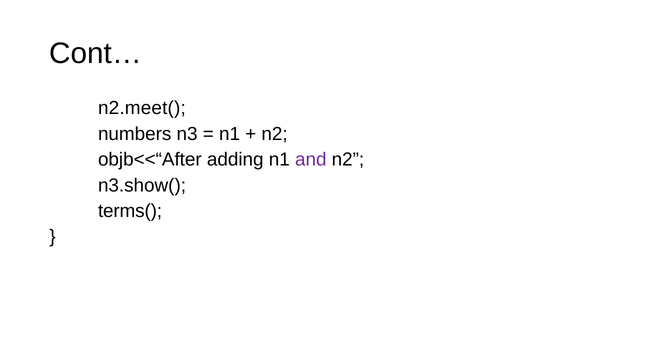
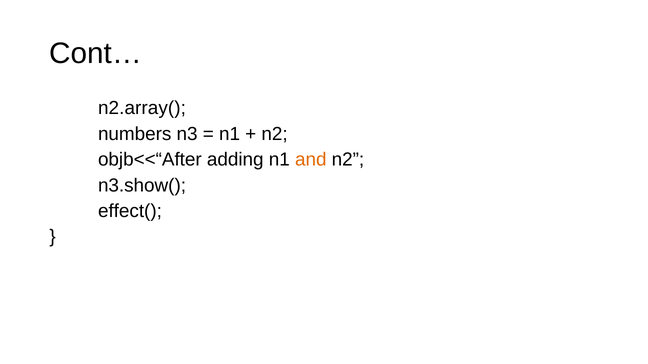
n2.meet(: n2.meet( -> n2.array( (142, 108)
and colour: purple -> orange (311, 160)
terms(: terms( -> effect( (130, 211)
